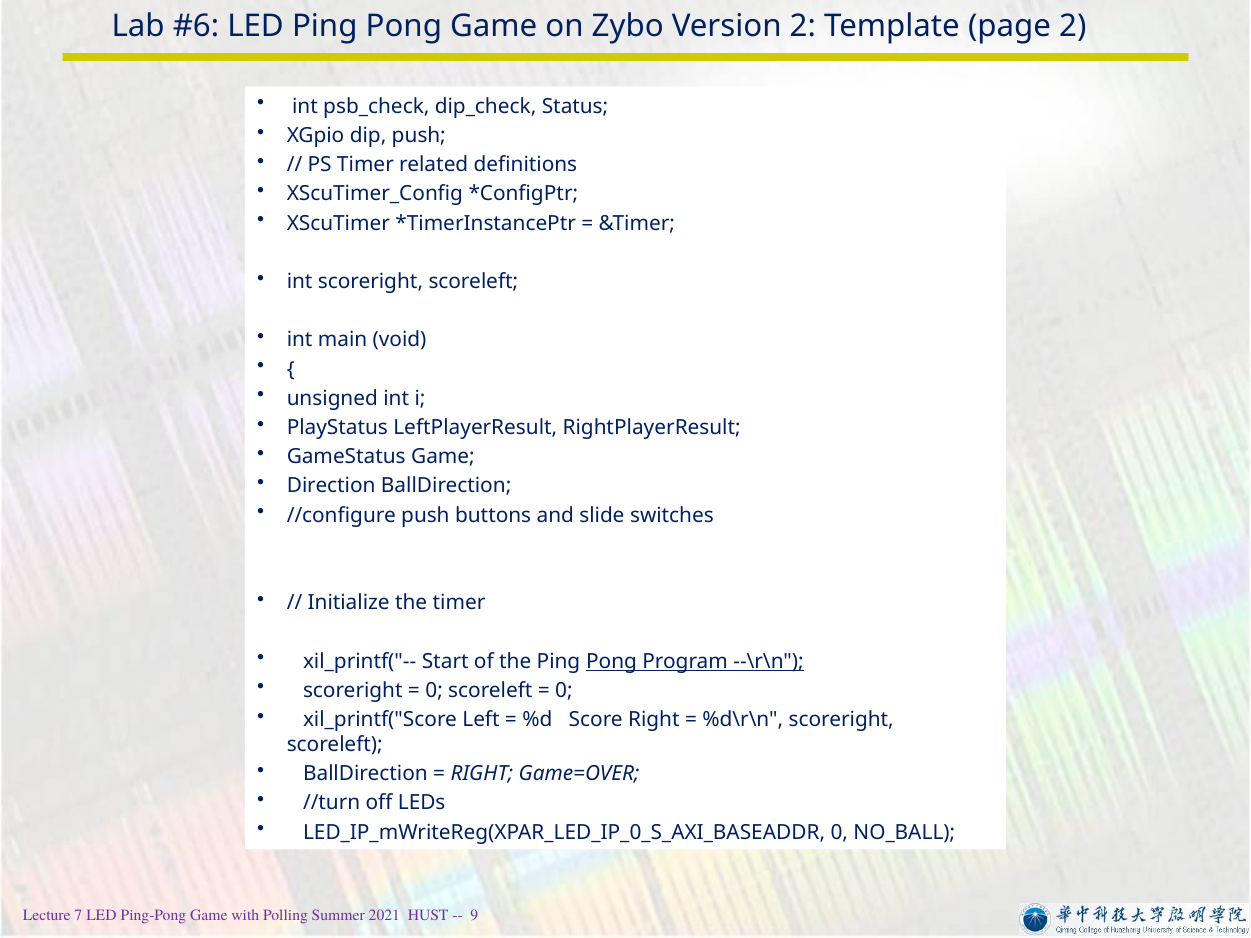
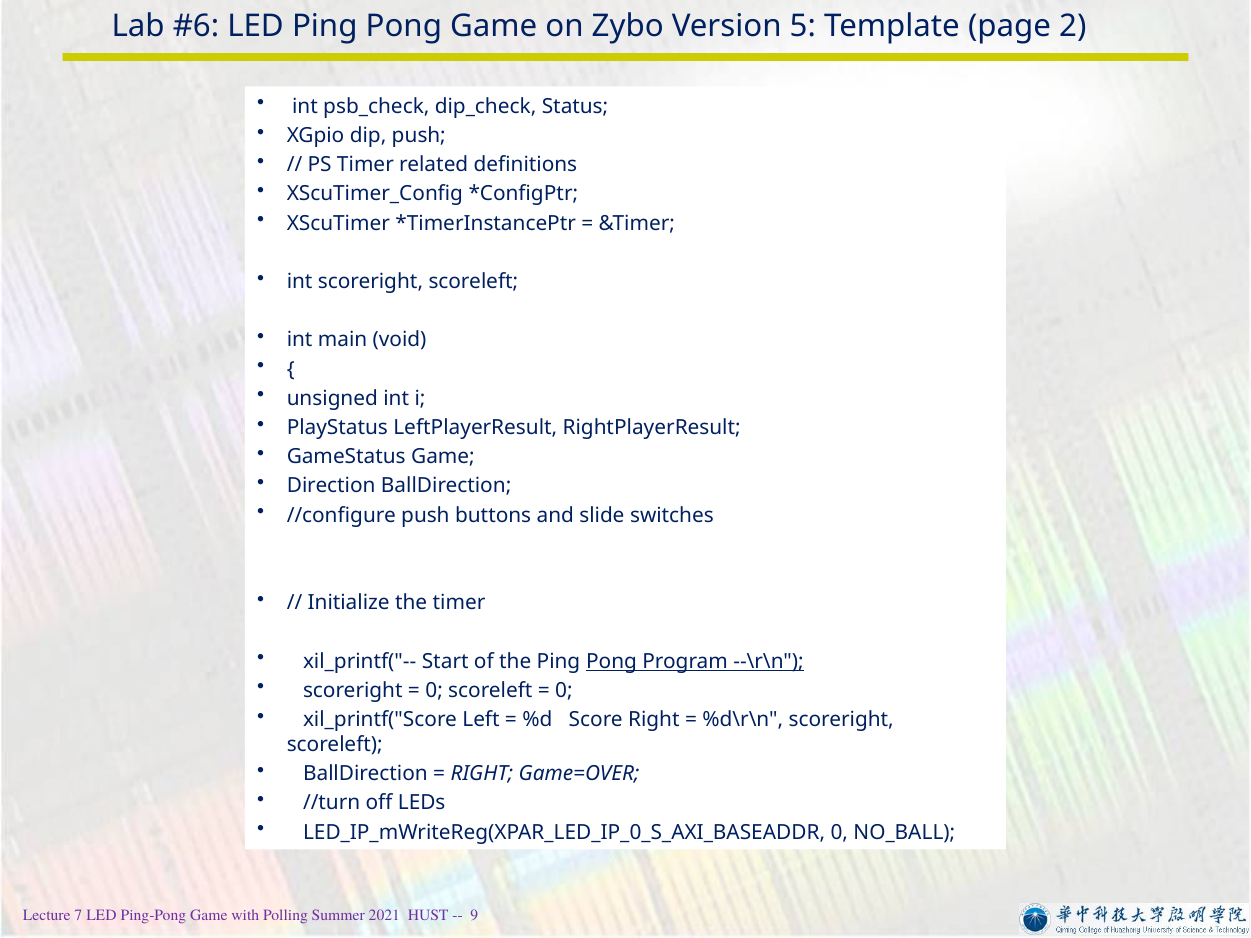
Version 2: 2 -> 5 (803, 26)
